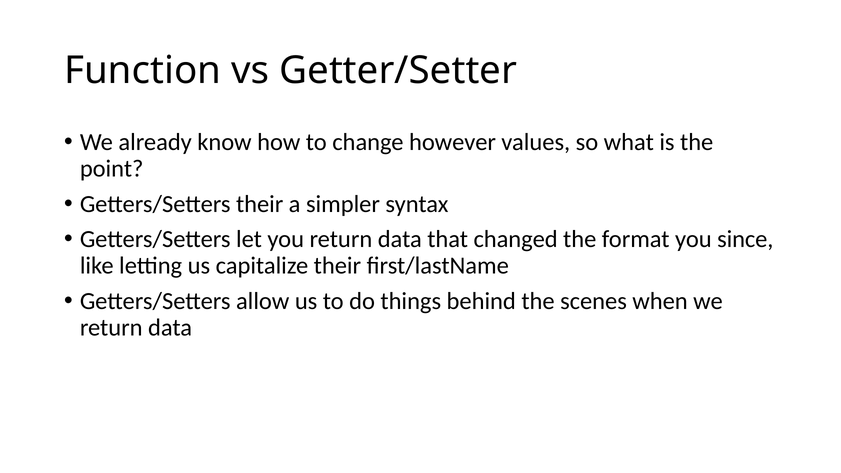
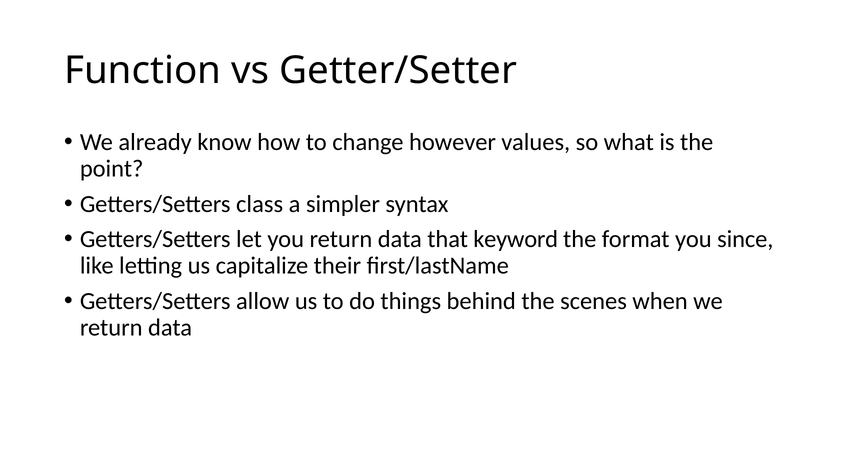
Getters/Setters their: their -> class (260, 204)
changed: changed -> keyword (516, 239)
